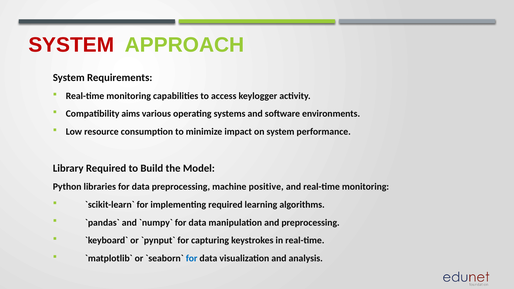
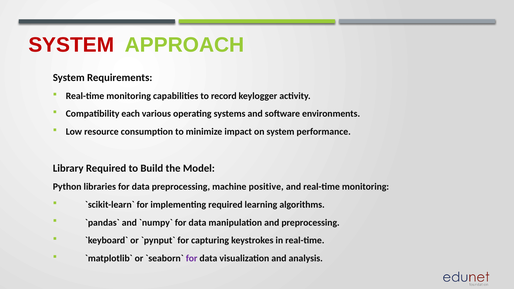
access: access -> record (224, 96)
aims: aims -> each (131, 114)
for colour: blue -> purple (192, 258)
